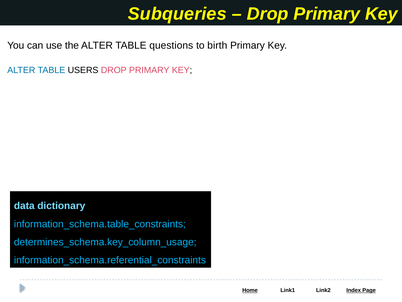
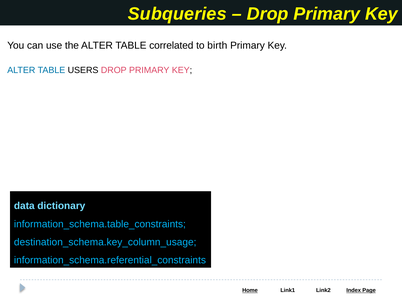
questions: questions -> correlated (171, 46)
determines_schema.key_column_usage: determines_schema.key_column_usage -> destination_schema.key_column_usage (105, 242)
